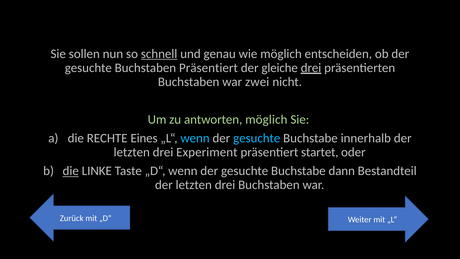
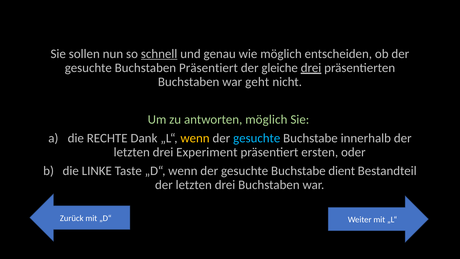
zwei: zwei -> geht (257, 82)
Eines: Eines -> Dank (144, 138)
wenn colour: light blue -> yellow (195, 138)
startet: startet -> ersten (320, 152)
die underline: present -> none (71, 171)
dann: dann -> dient (342, 171)
